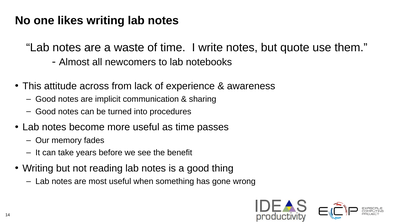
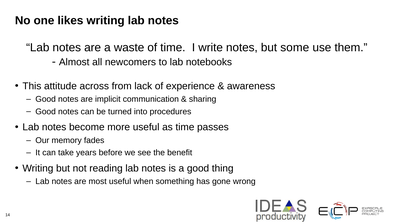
quote: quote -> some (295, 48)
